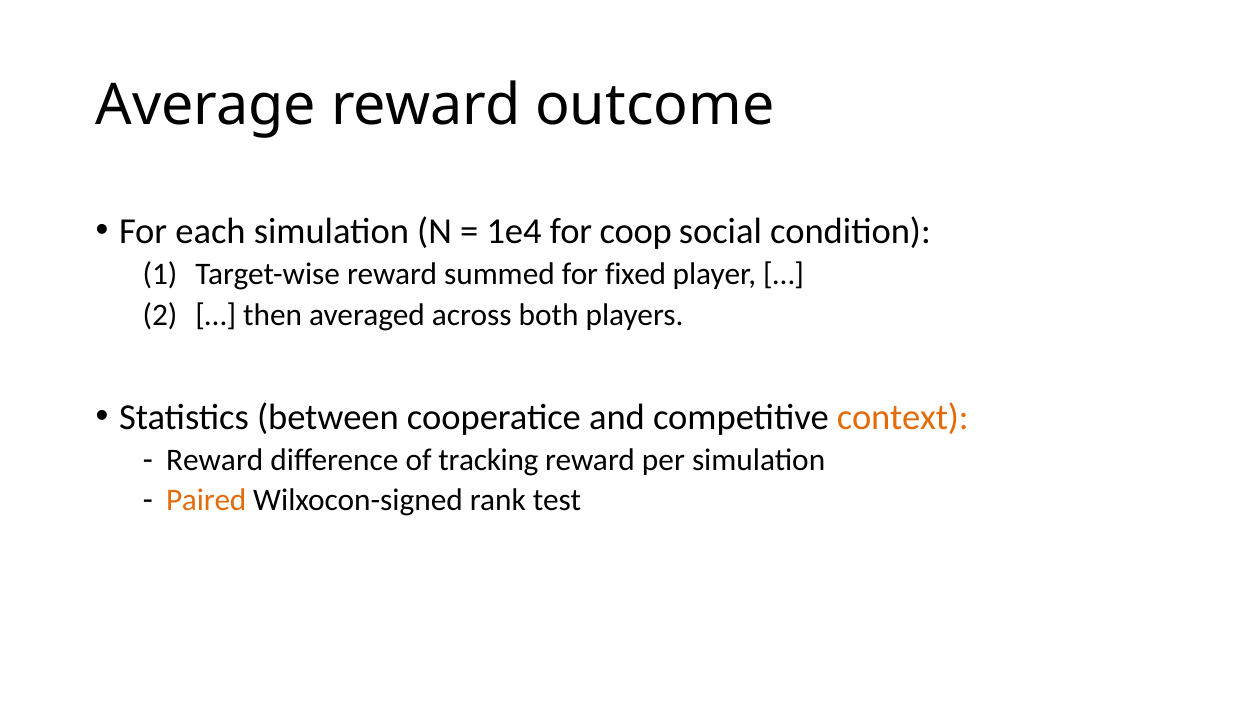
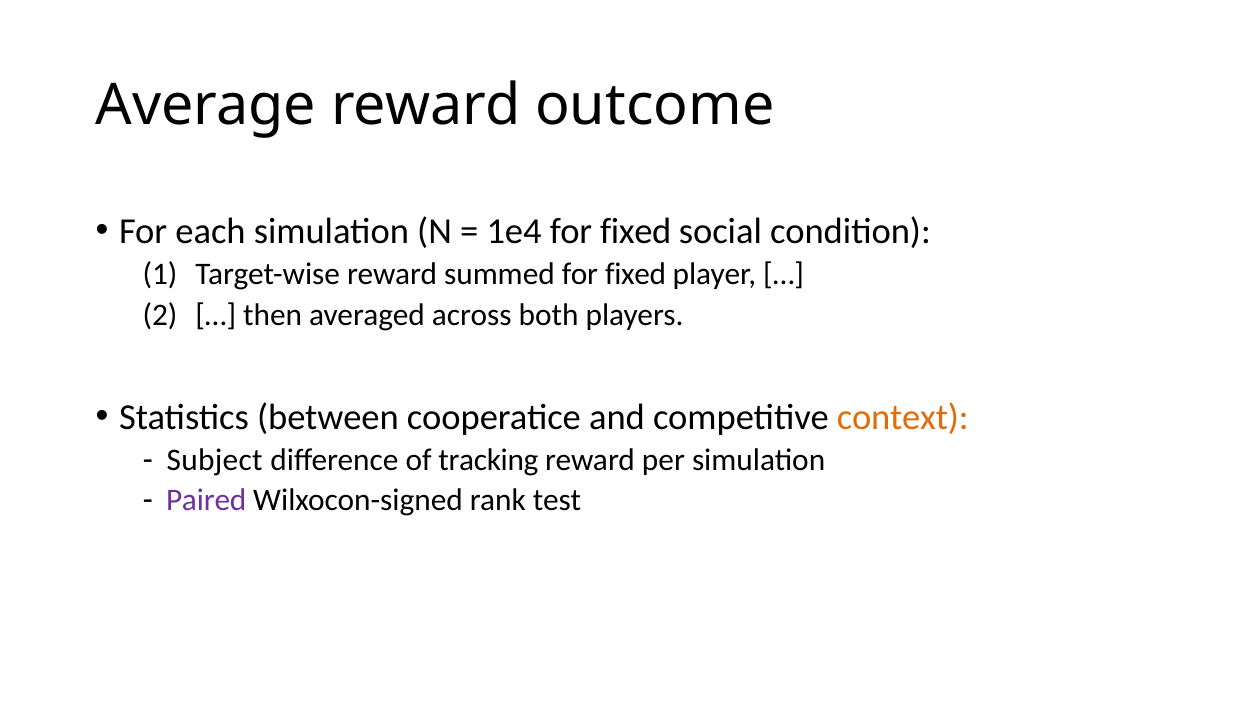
1e4 for coop: coop -> fixed (636, 231)
Reward: Reward -> Subject (215, 460)
Paired colour: orange -> purple (206, 500)
